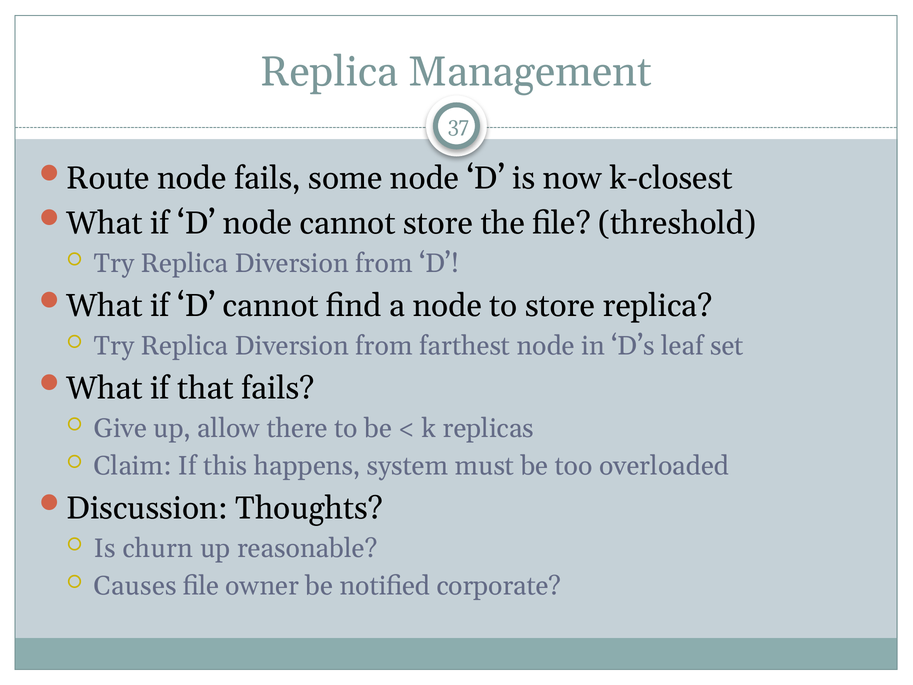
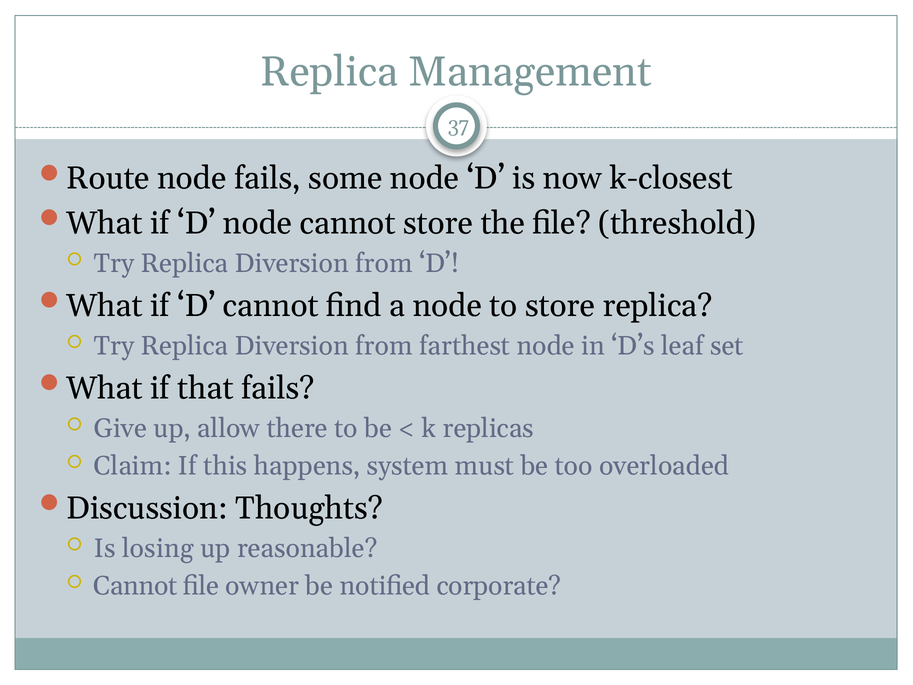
churn: churn -> losing (158, 548)
Causes: Causes -> Cannot (135, 586)
